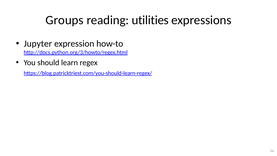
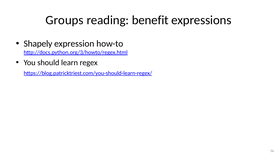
utilities: utilities -> benefit (150, 20)
Jupyter: Jupyter -> Shapely (38, 44)
